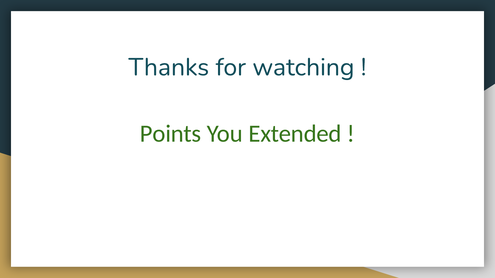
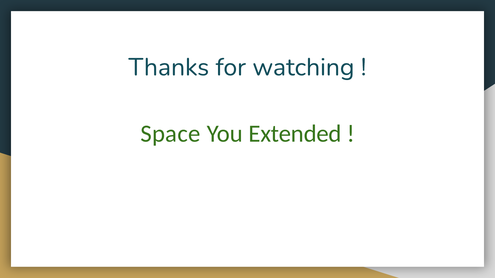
Points: Points -> Space (170, 134)
